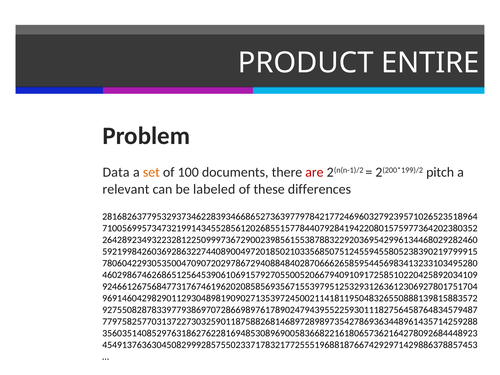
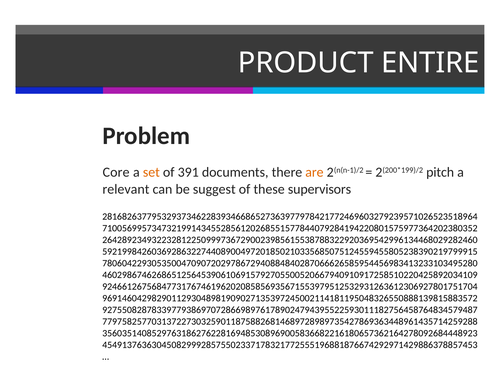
Data: Data -> Core (116, 172)
100: 100 -> 391 (188, 172)
are colour: red -> orange (314, 172)
labeled: labeled -> suggest (214, 189)
differences: differences -> supervisors (320, 189)
